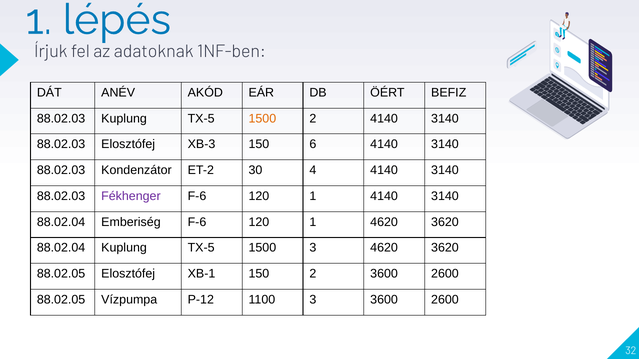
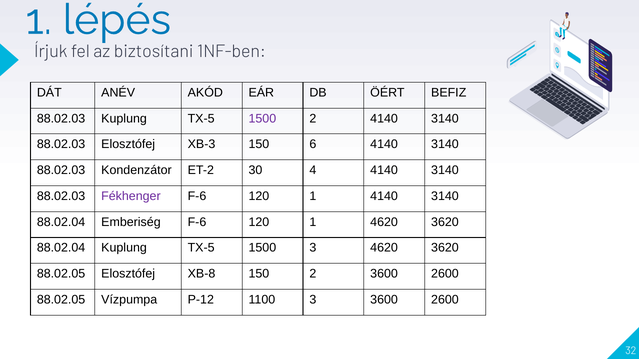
adatoknak: adatoknak -> biztosítani (154, 51)
1500 colour: orange -> purple (262, 119)
XB-1: XB-1 -> XB-8 (201, 274)
